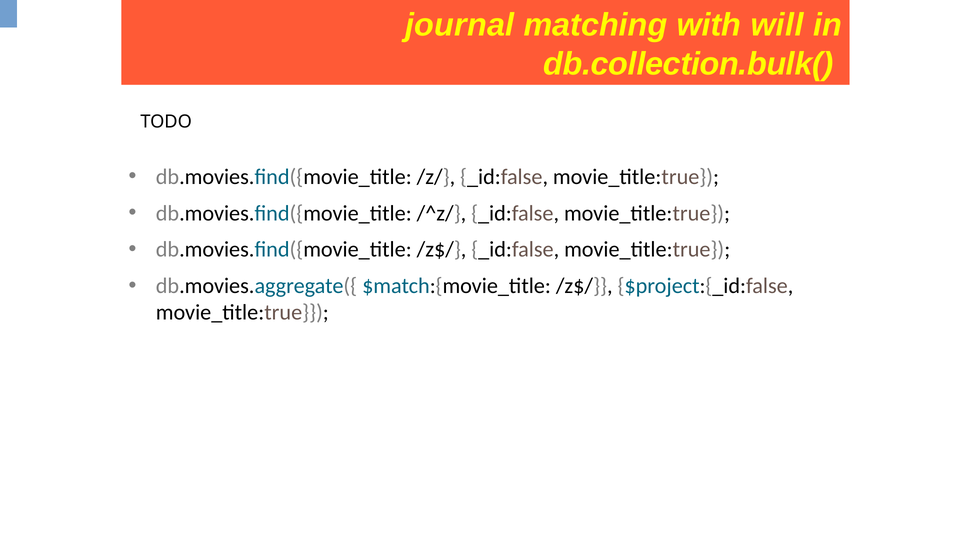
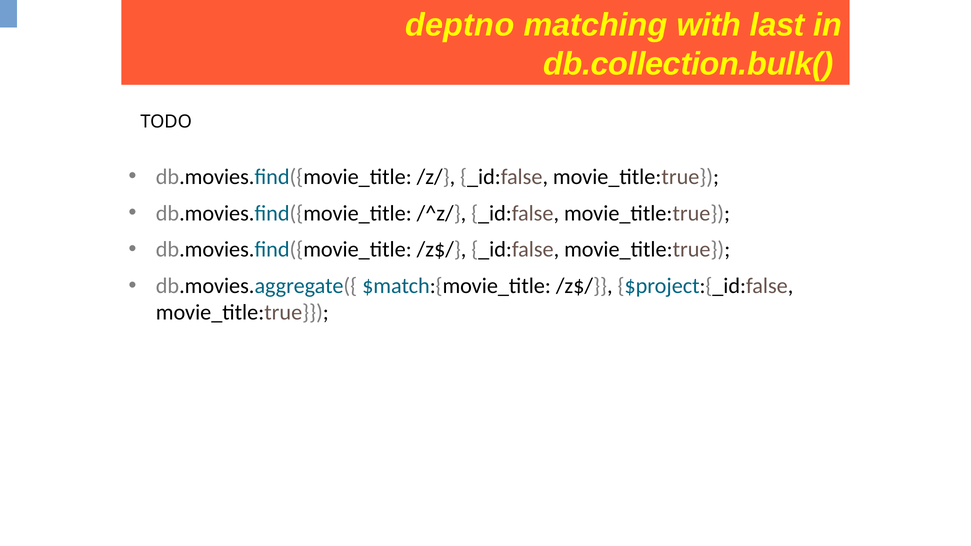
journal: journal -> deptno (460, 25)
will: will -> last (777, 25)
